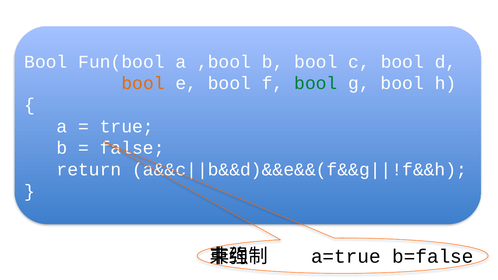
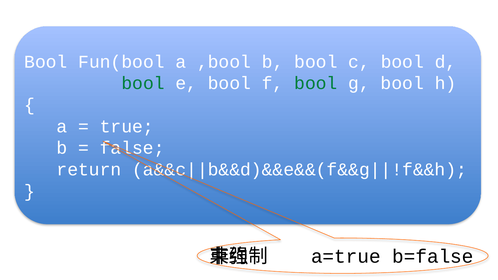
bool colour: orange -> green (143, 83)
